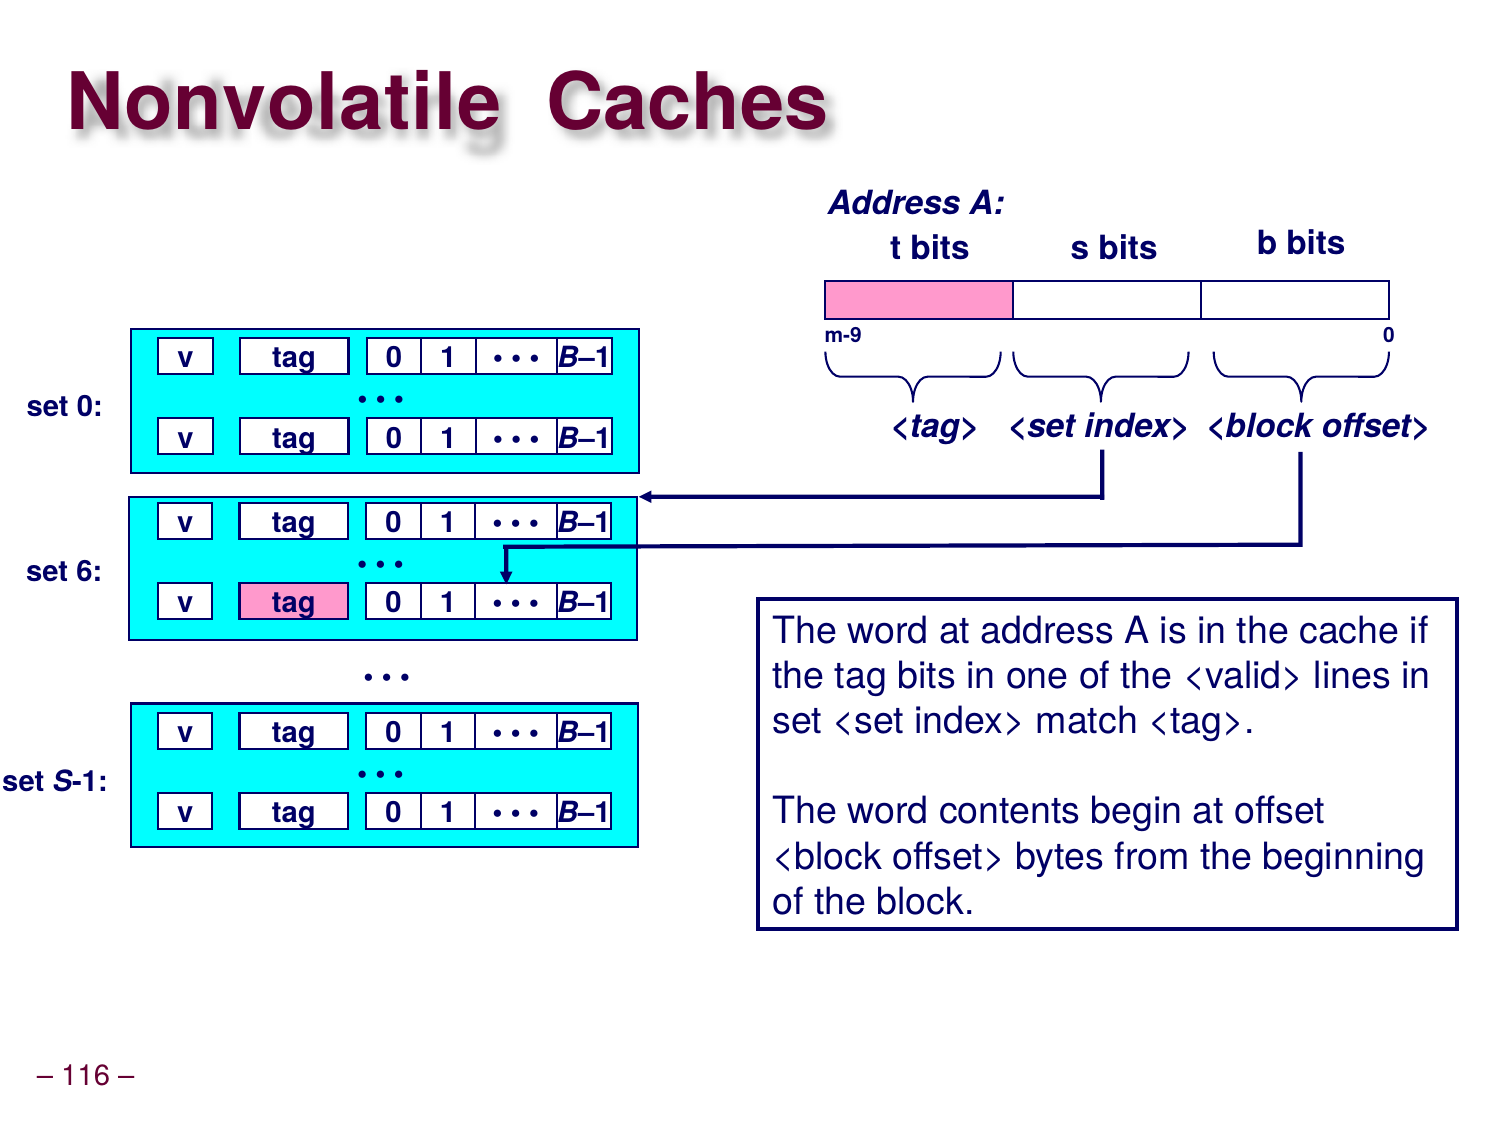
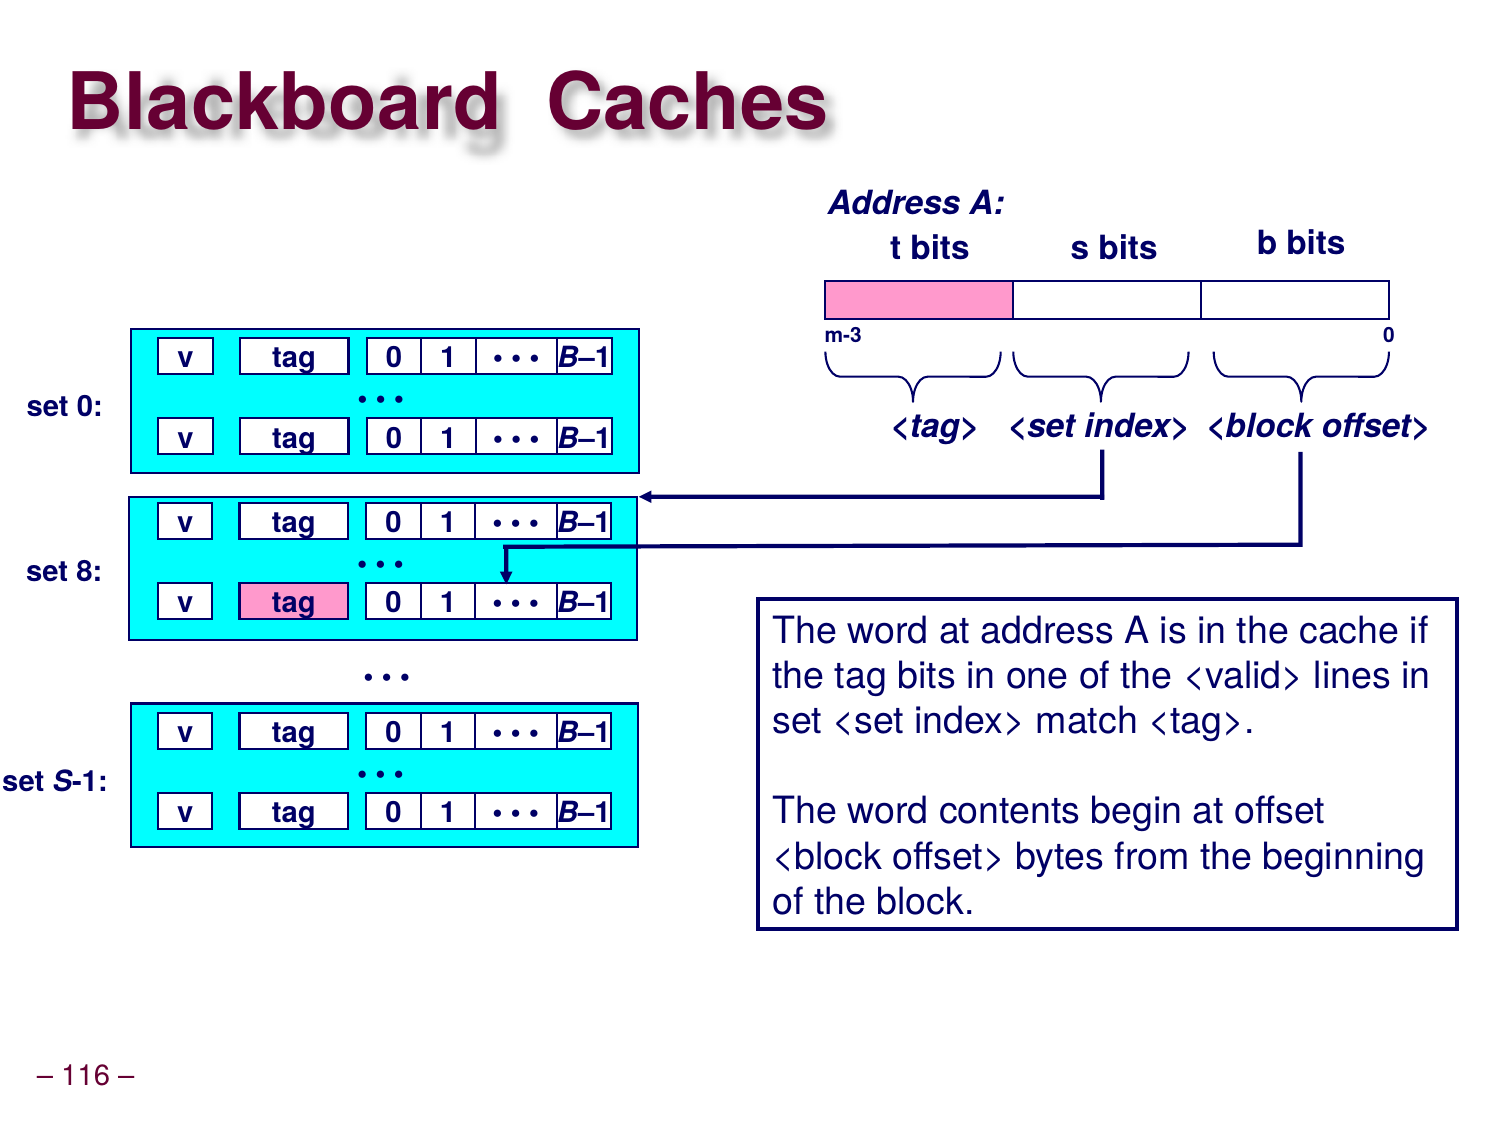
Nonvolatile: Nonvolatile -> Blackboard (284, 104)
m-9: m-9 -> m-3 (843, 336)
6: 6 -> 8 (89, 572)
